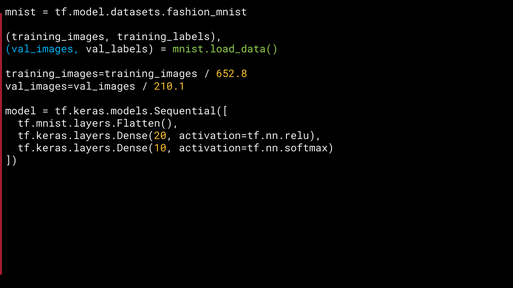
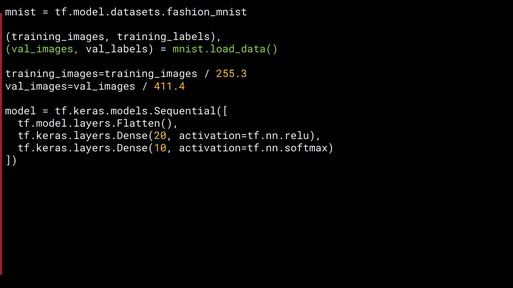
val_images colour: light blue -> light green (42, 49)
652.8: 652.8 -> 255.3 (232, 74)
210.1: 210.1 -> 411.4 (170, 86)
tf.mnist.layers.Flatten(: tf.mnist.layers.Flatten( -> tf.model.layers.Flatten( (98, 124)
